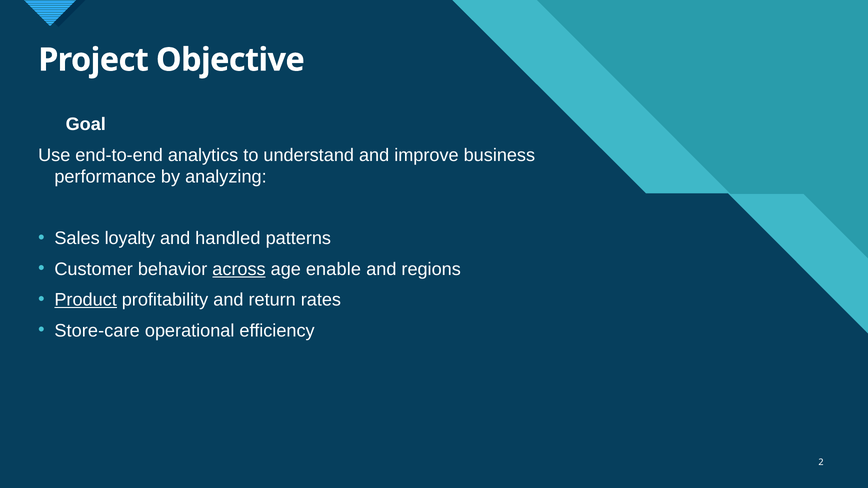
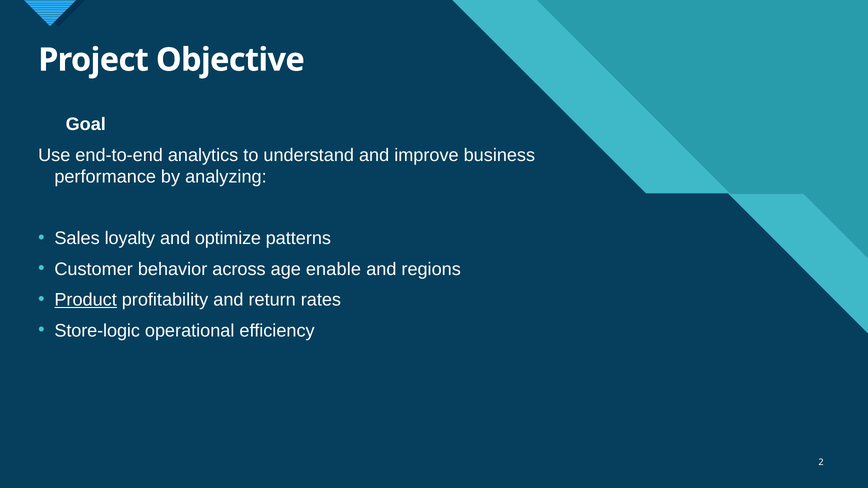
handled: handled -> optimize (228, 238)
across underline: present -> none (239, 269)
Store-care: Store-care -> Store-logic (97, 331)
